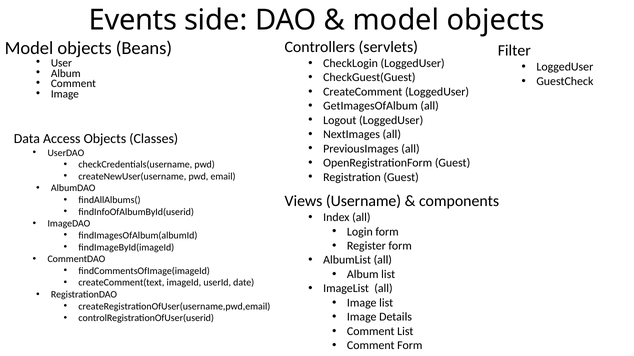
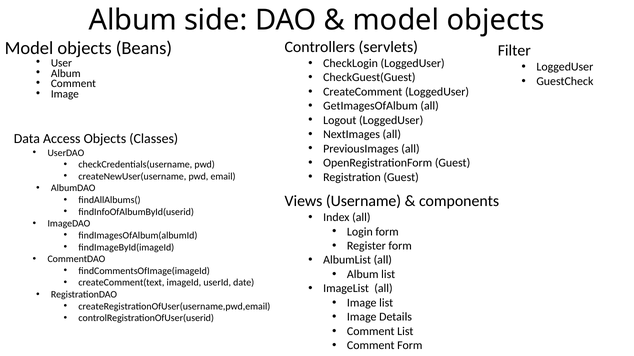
Events: Events -> Album (133, 20)
